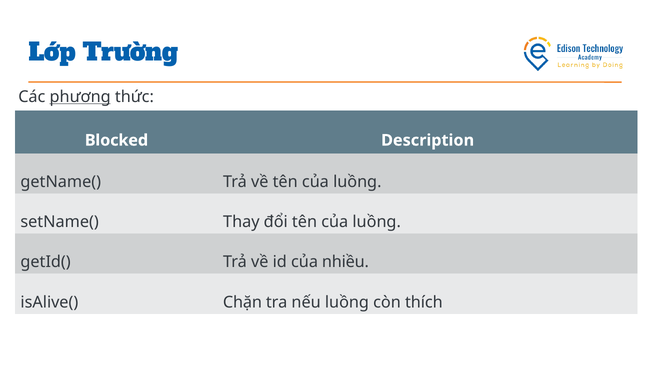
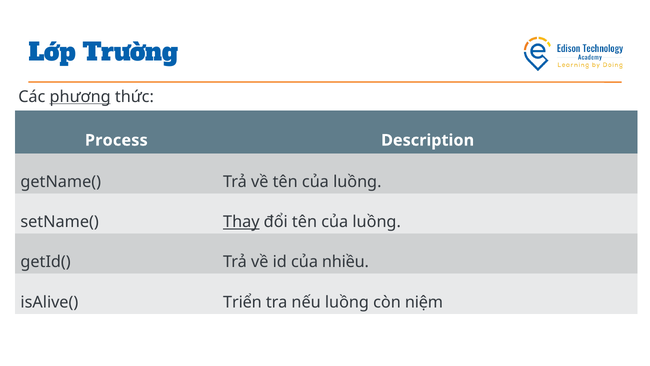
Blocked: Blocked -> Process (116, 140)
Thay underline: none -> present (241, 222)
Chặn: Chặn -> Triển (242, 302)
thích: thích -> niệm (424, 302)
